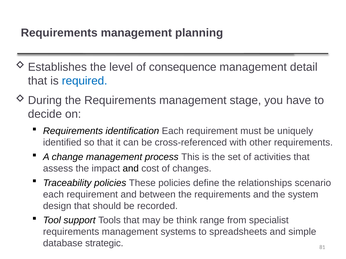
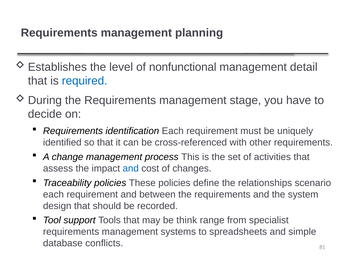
consequence: consequence -> nonfunctional (183, 67)
and colour: black -> blue (131, 169)
strategic: strategic -> conflicts (104, 244)
